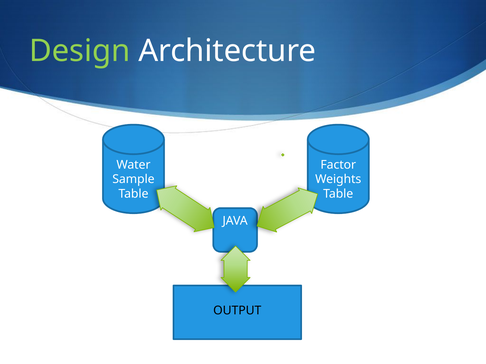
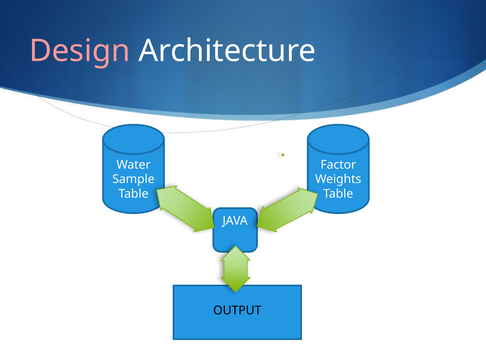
Design colour: light green -> pink (80, 51)
